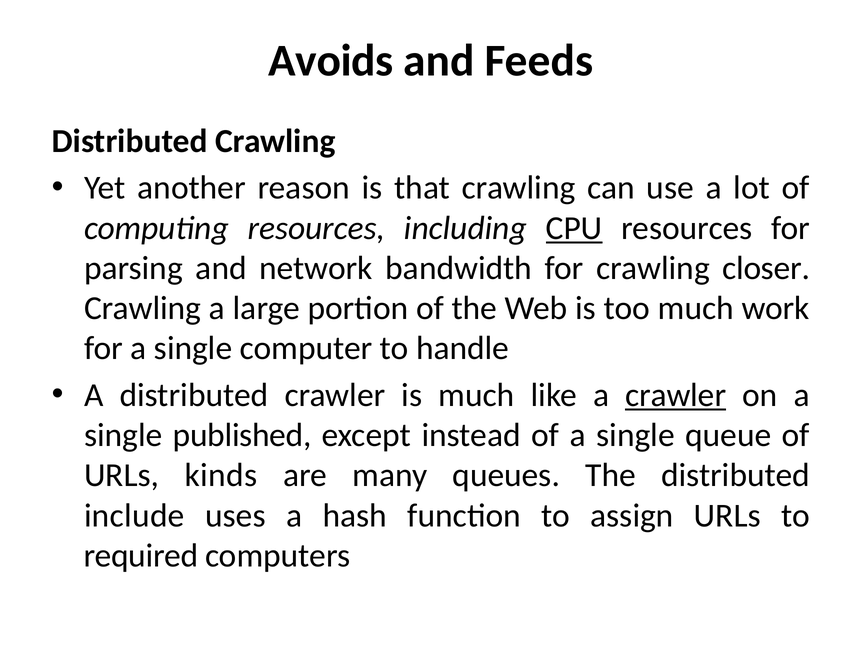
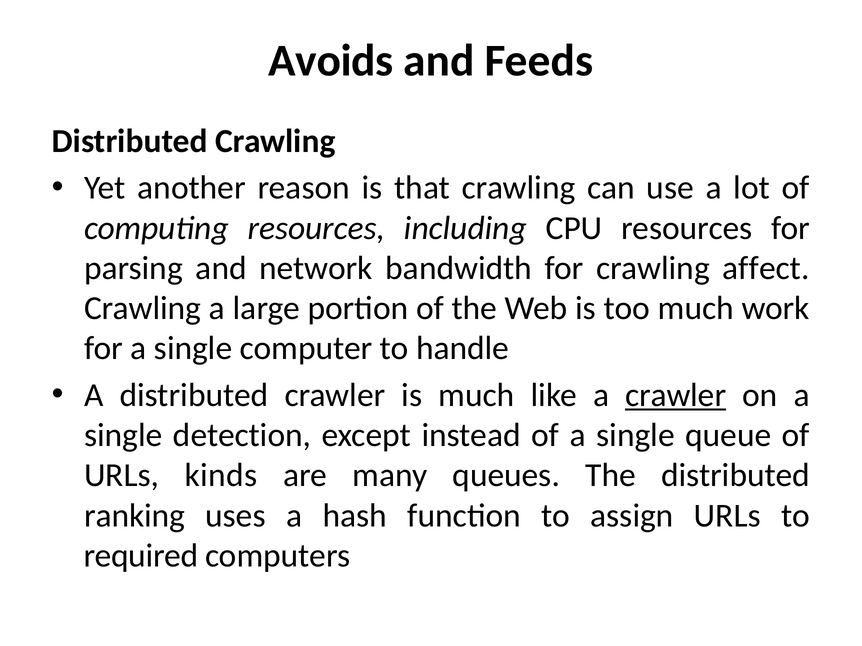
CPU underline: present -> none (574, 228)
closer: closer -> affect (766, 268)
published: published -> detection (242, 436)
include: include -> ranking (134, 516)
